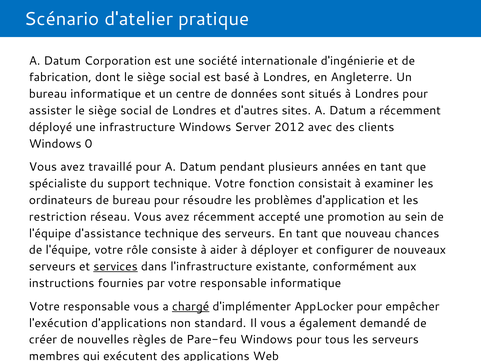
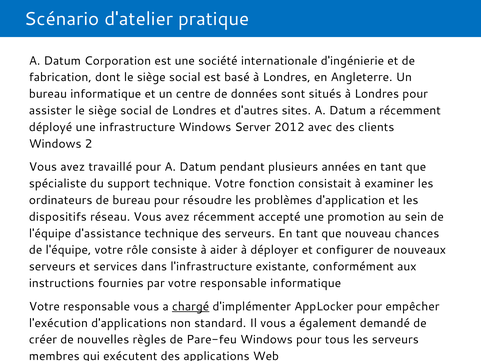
0: 0 -> 2 (89, 144)
restriction: restriction -> dispositifs (58, 217)
services underline: present -> none (116, 266)
